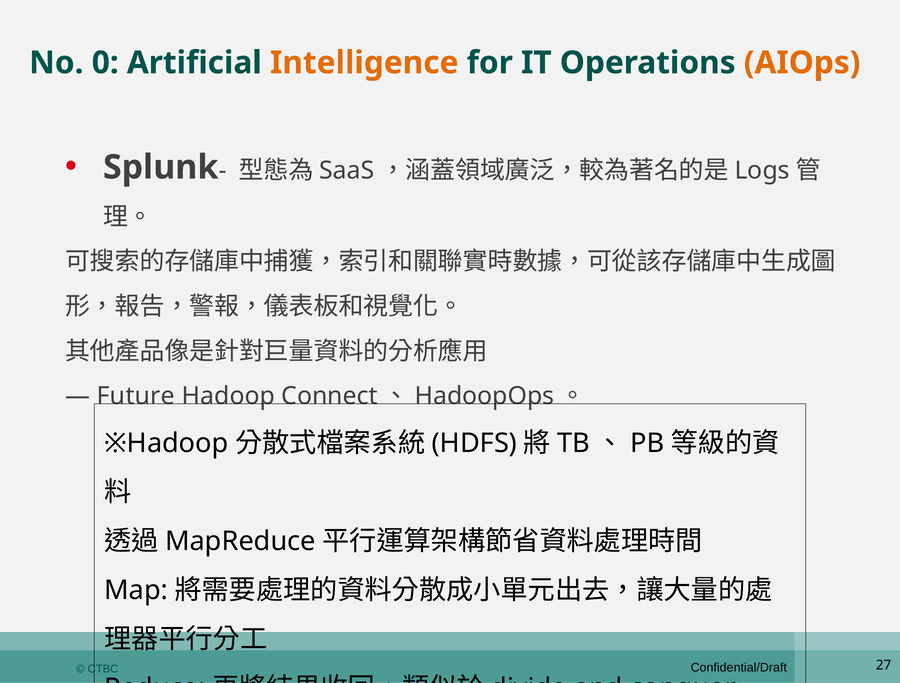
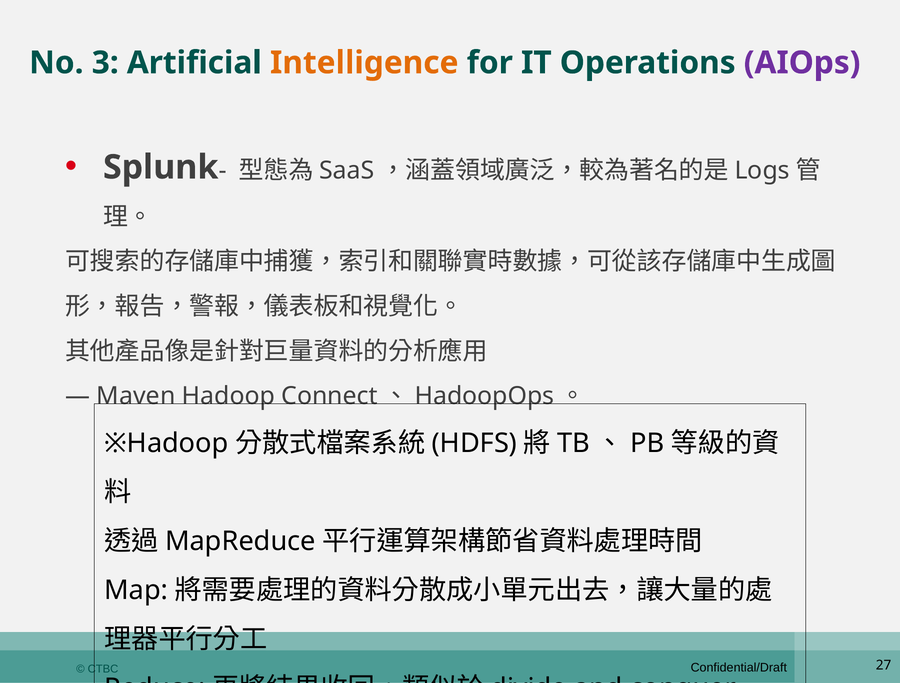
0: 0 -> 3 (105, 63)
AIOps colour: orange -> purple (802, 63)
Future: Future -> Maven (136, 396)
